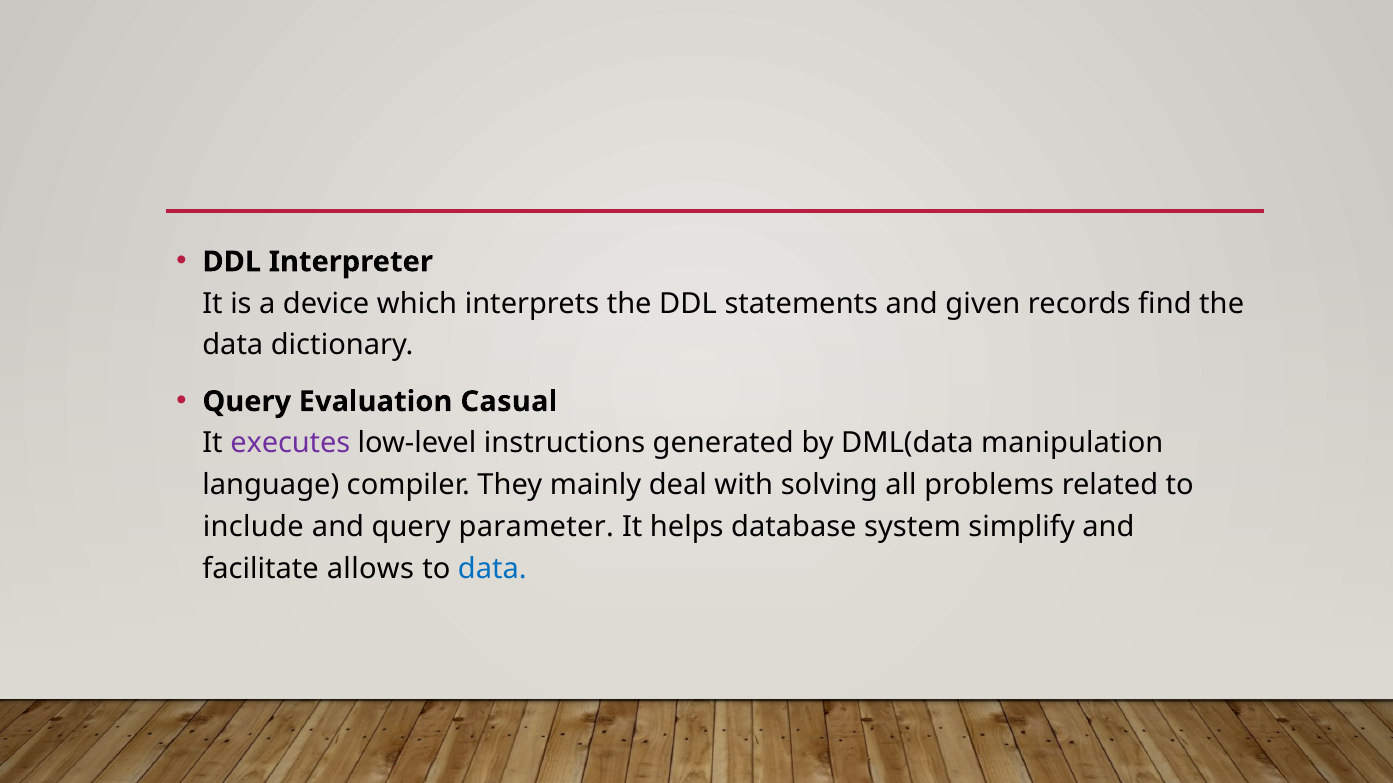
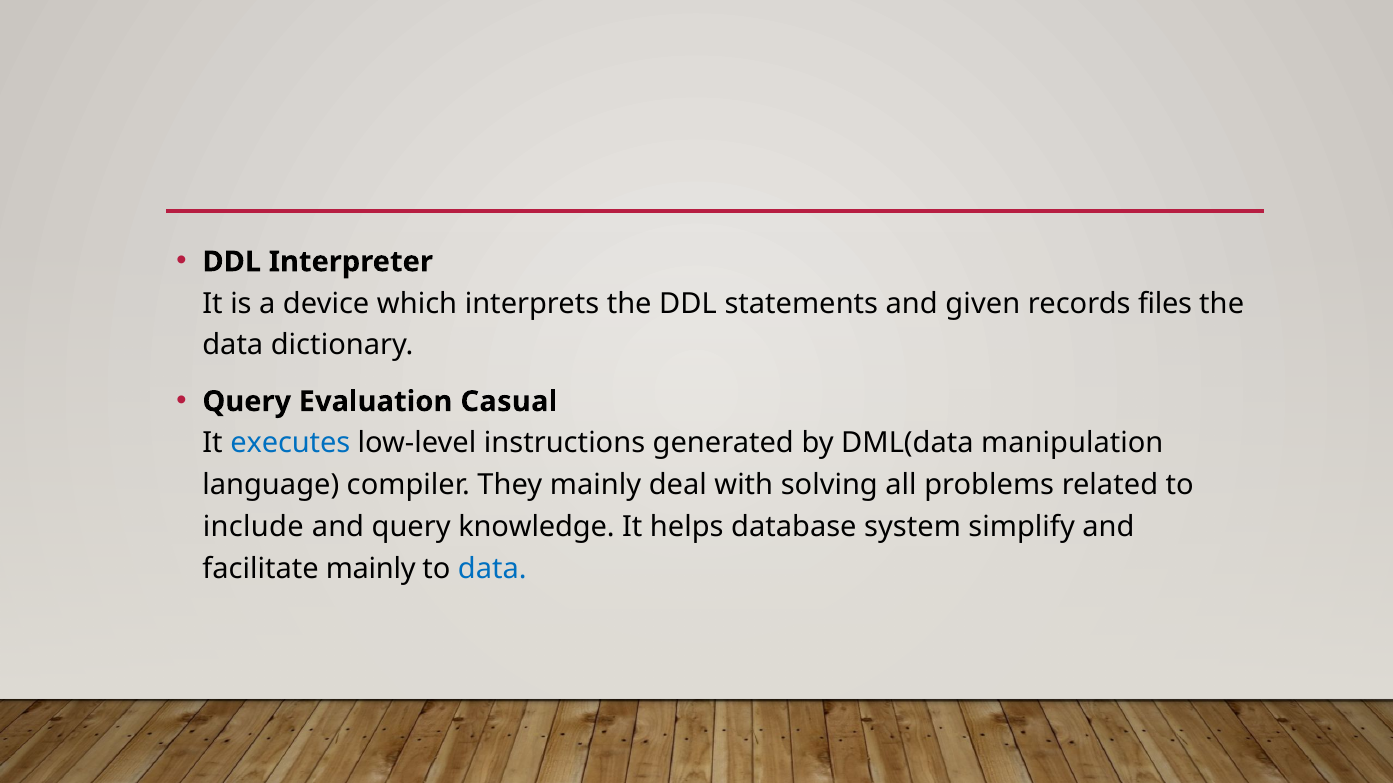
find: find -> files (1165, 304)
executes colour: purple -> blue (290, 444)
parameter: parameter -> knowledge (537, 527)
facilitate allows: allows -> mainly (371, 569)
